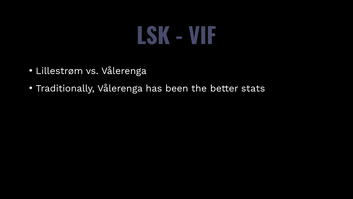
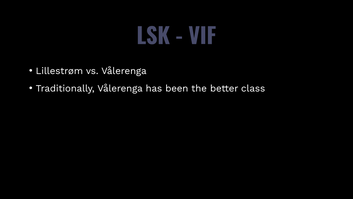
stats: stats -> class (253, 88)
